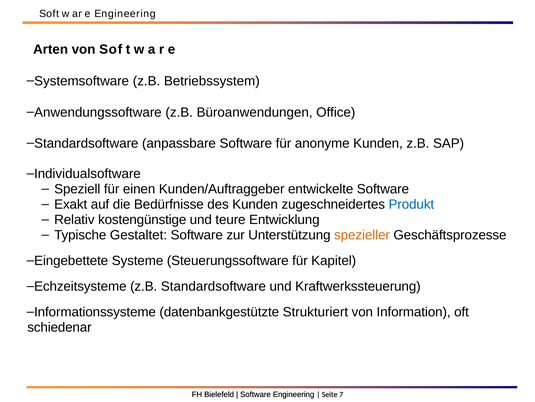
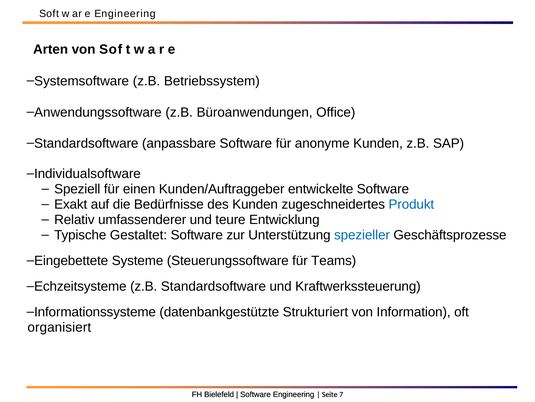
kostengünstige: kostengünstige -> umfassenderer (142, 220)
spezieller colour: orange -> blue (362, 235)
Kapitel: Kapitel -> Teams (334, 261)
schiedenar: schiedenar -> organisiert (59, 327)
